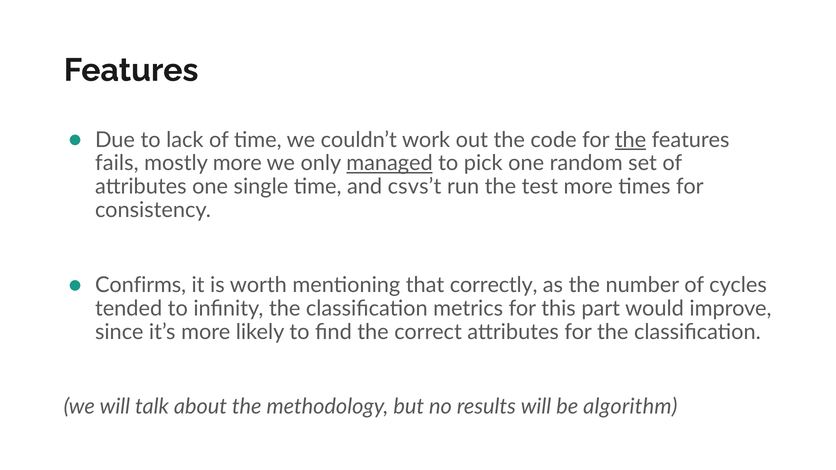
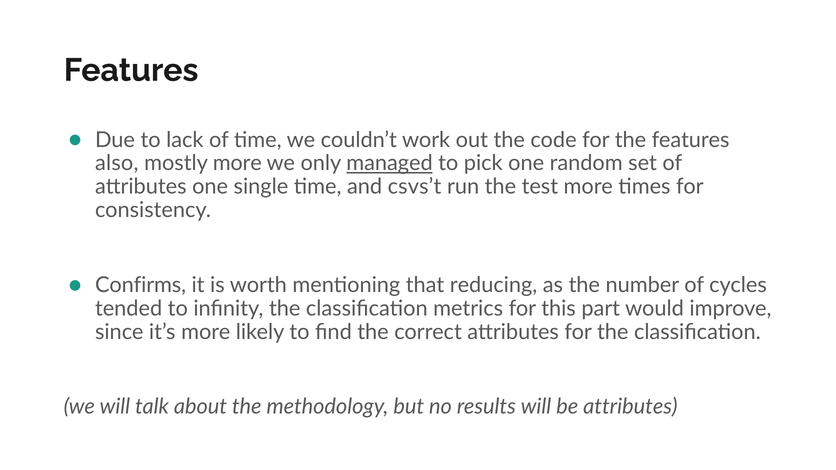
the underline: present -> none (630, 140)
fails: fails -> also (117, 163)
correctly: correctly -> reducing (494, 285)
be algorithm: algorithm -> attributes (630, 407)
